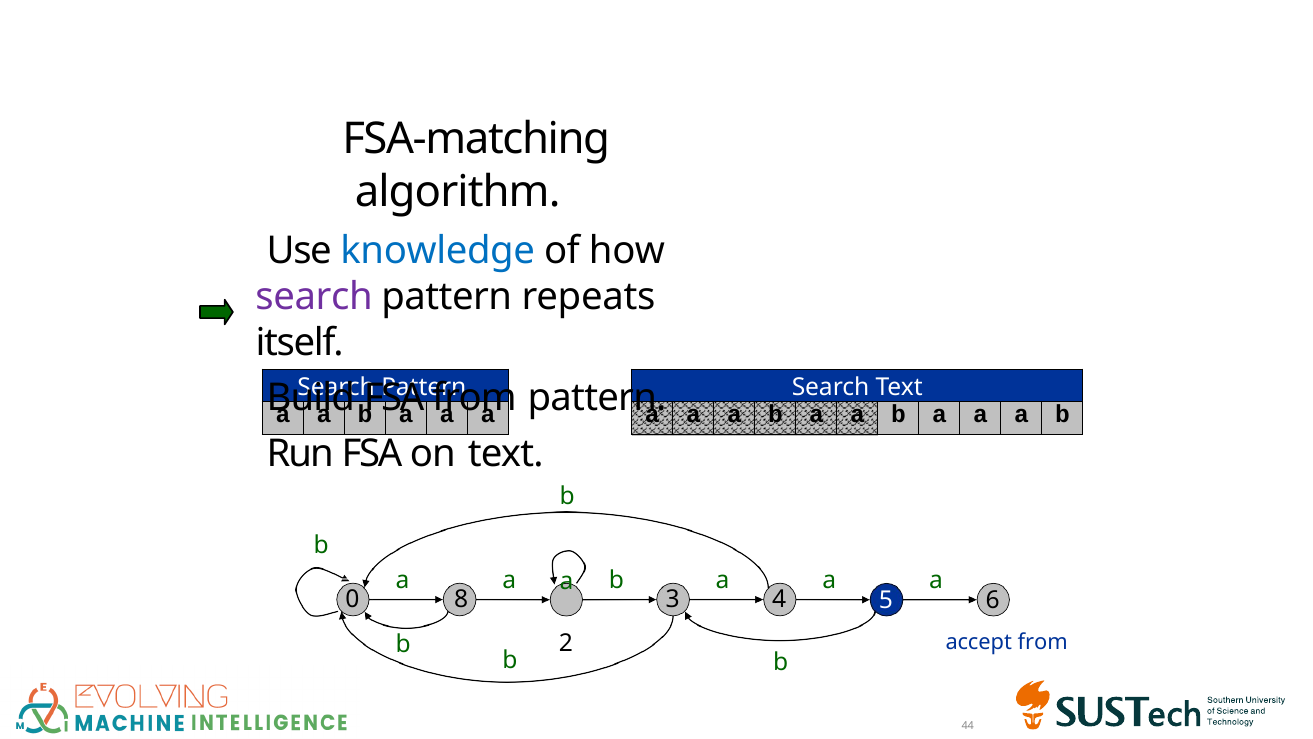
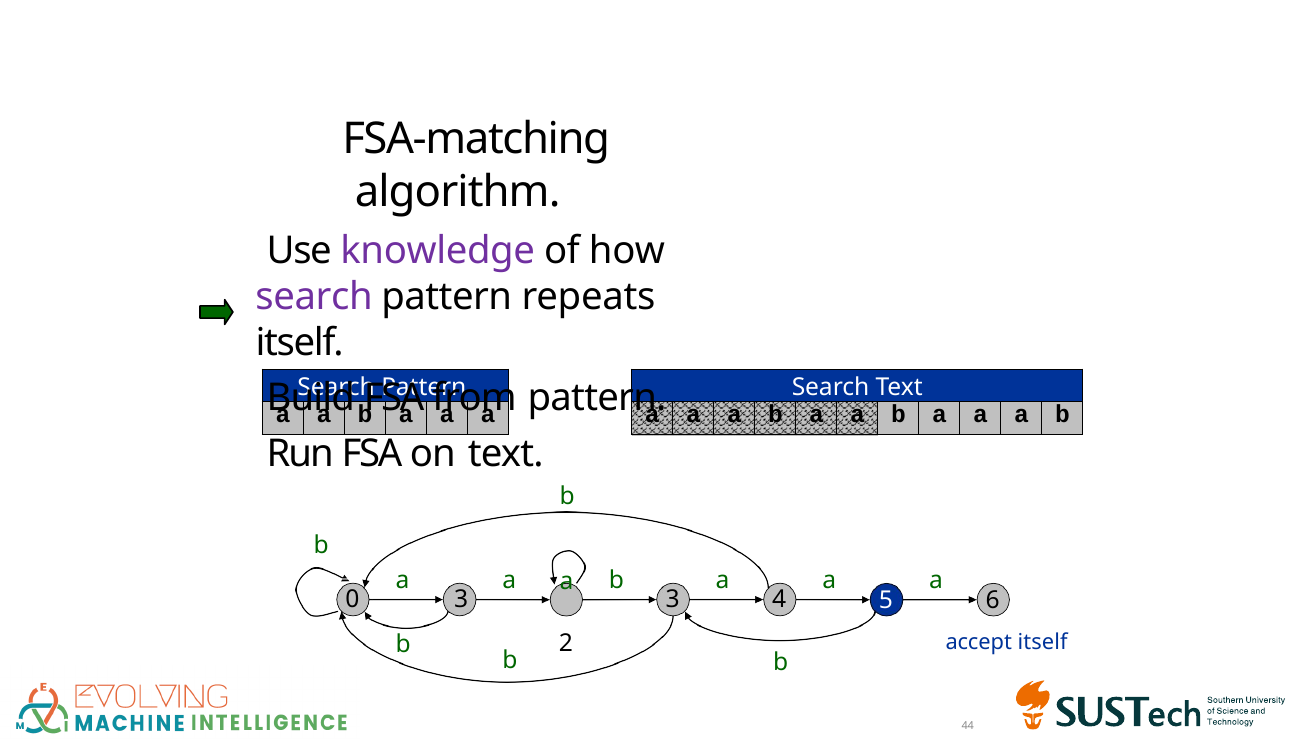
knowledge colour: blue -> purple (438, 250)
0 8: 8 -> 3 (461, 600)
accept from: from -> itself (1043, 642)
